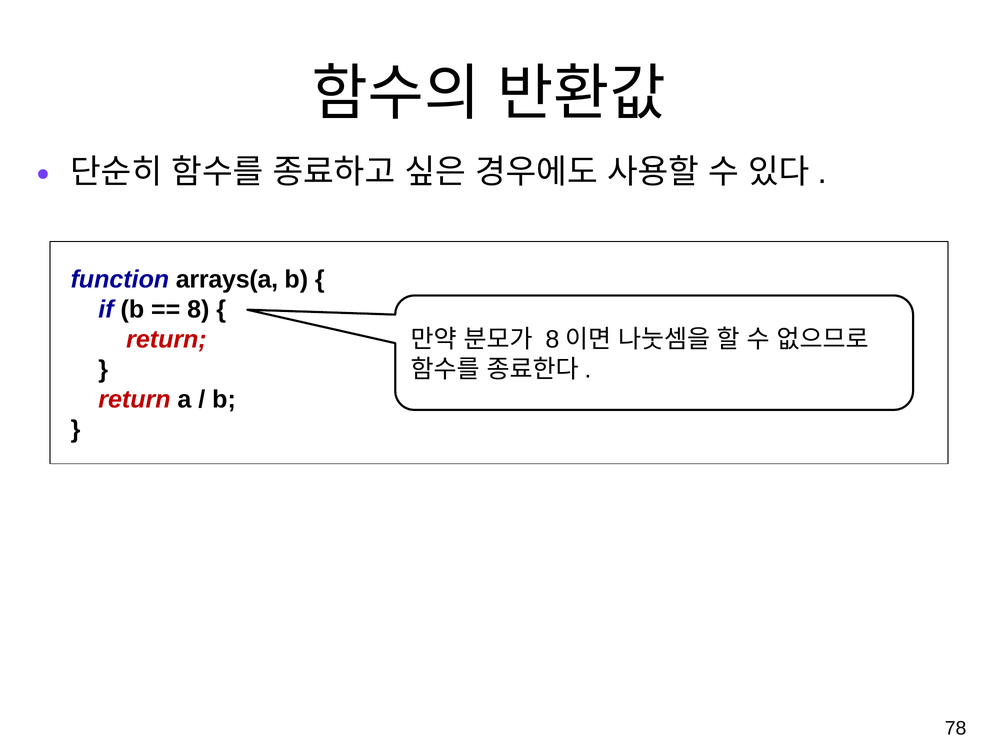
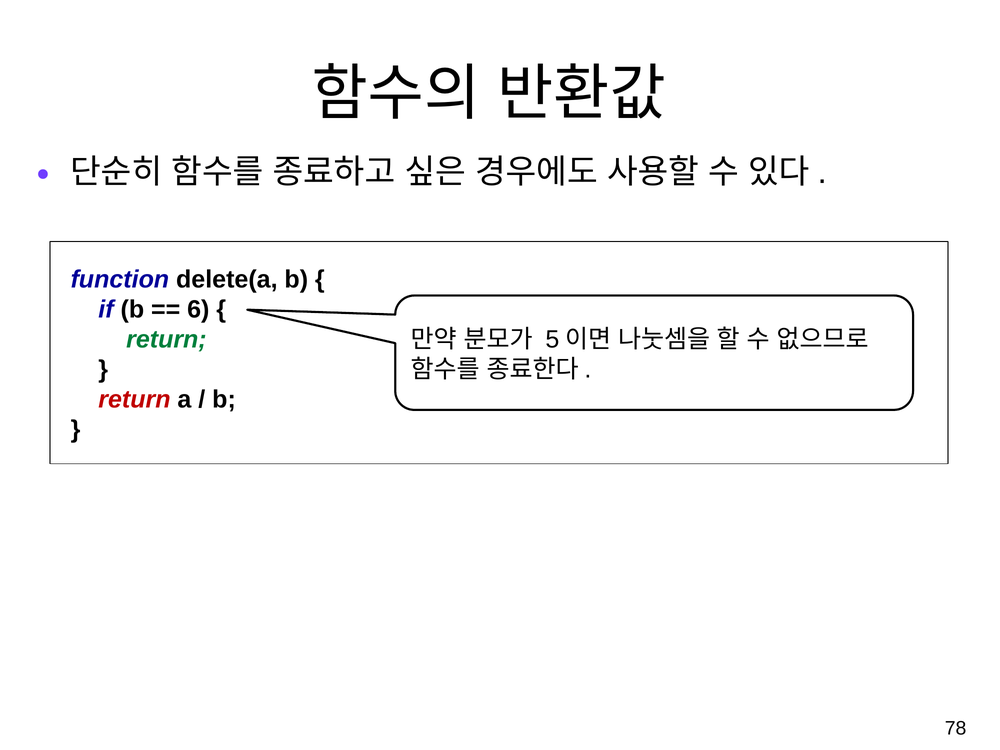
arrays(a: arrays(a -> delete(a (227, 279)
8: 8 -> 6 (198, 309)
return colour: red -> green (166, 339)
8: 8 -> 5 (552, 339)
